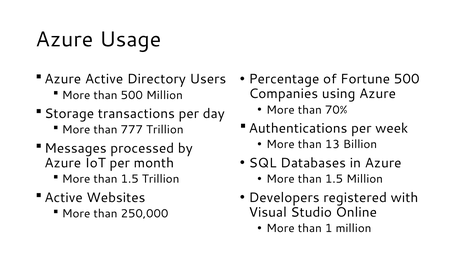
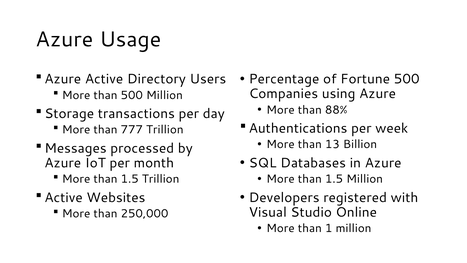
70%: 70% -> 88% (336, 110)
